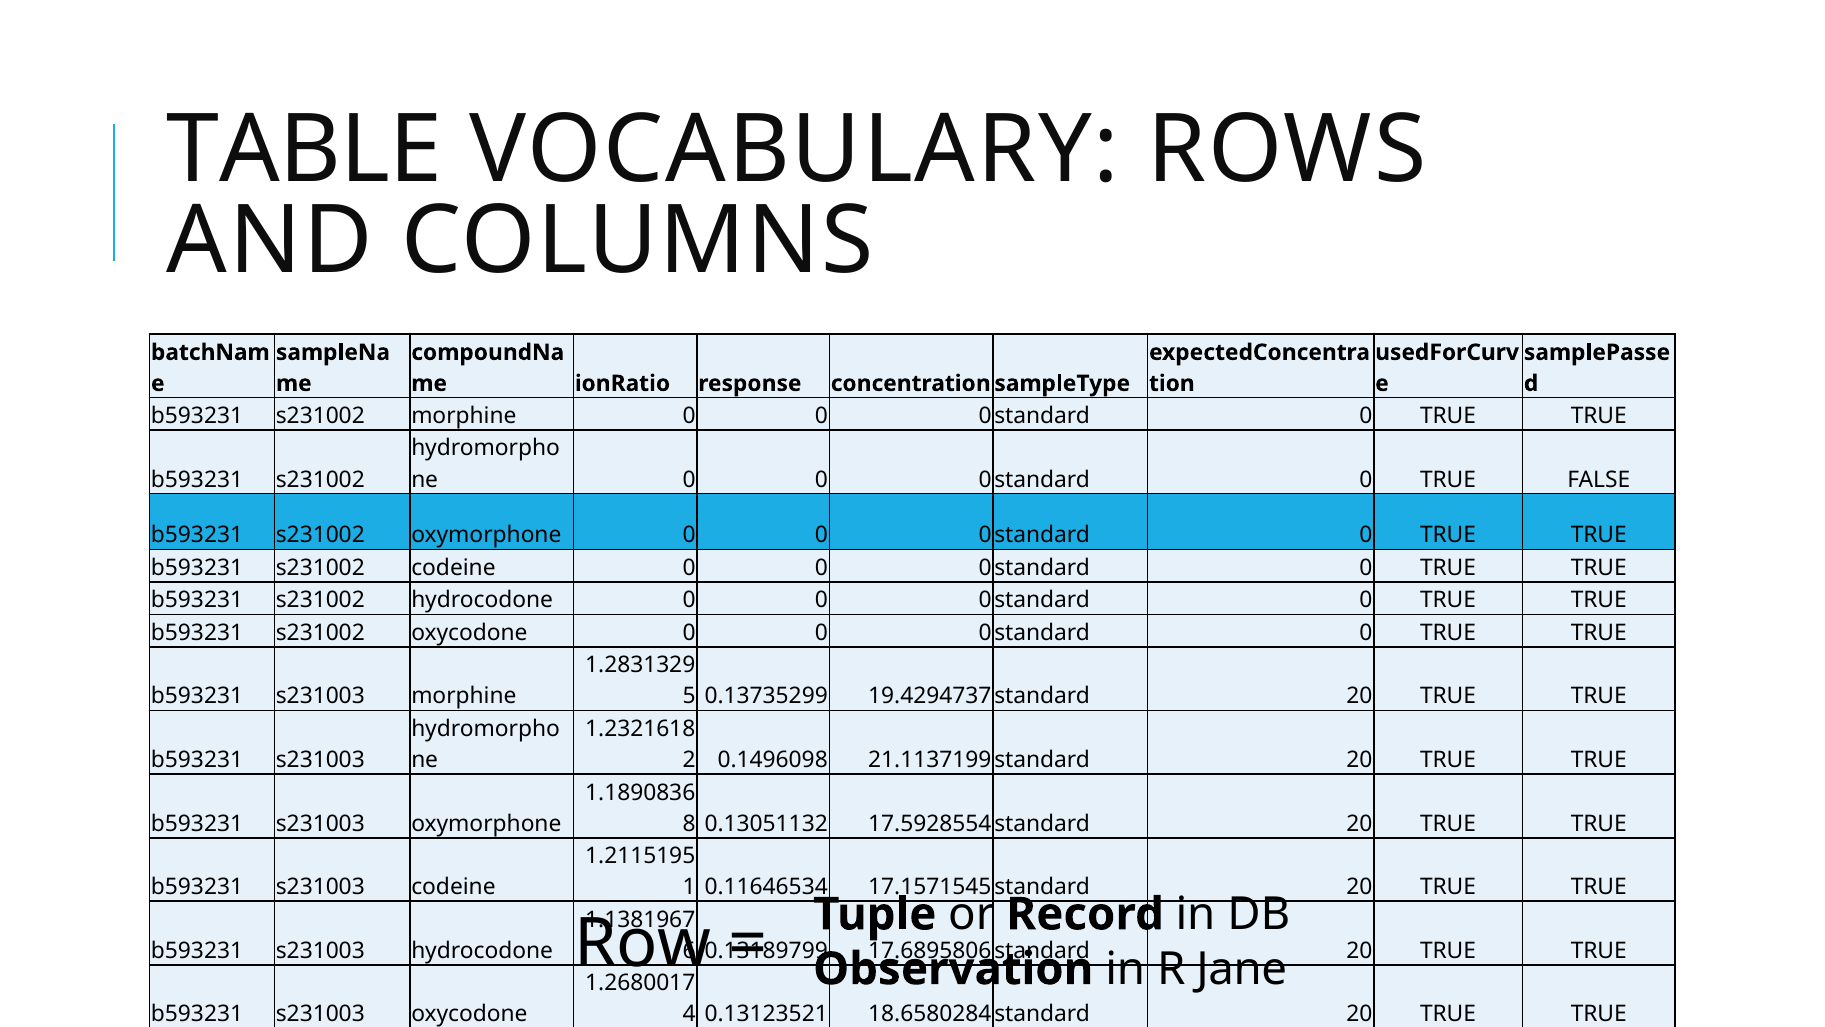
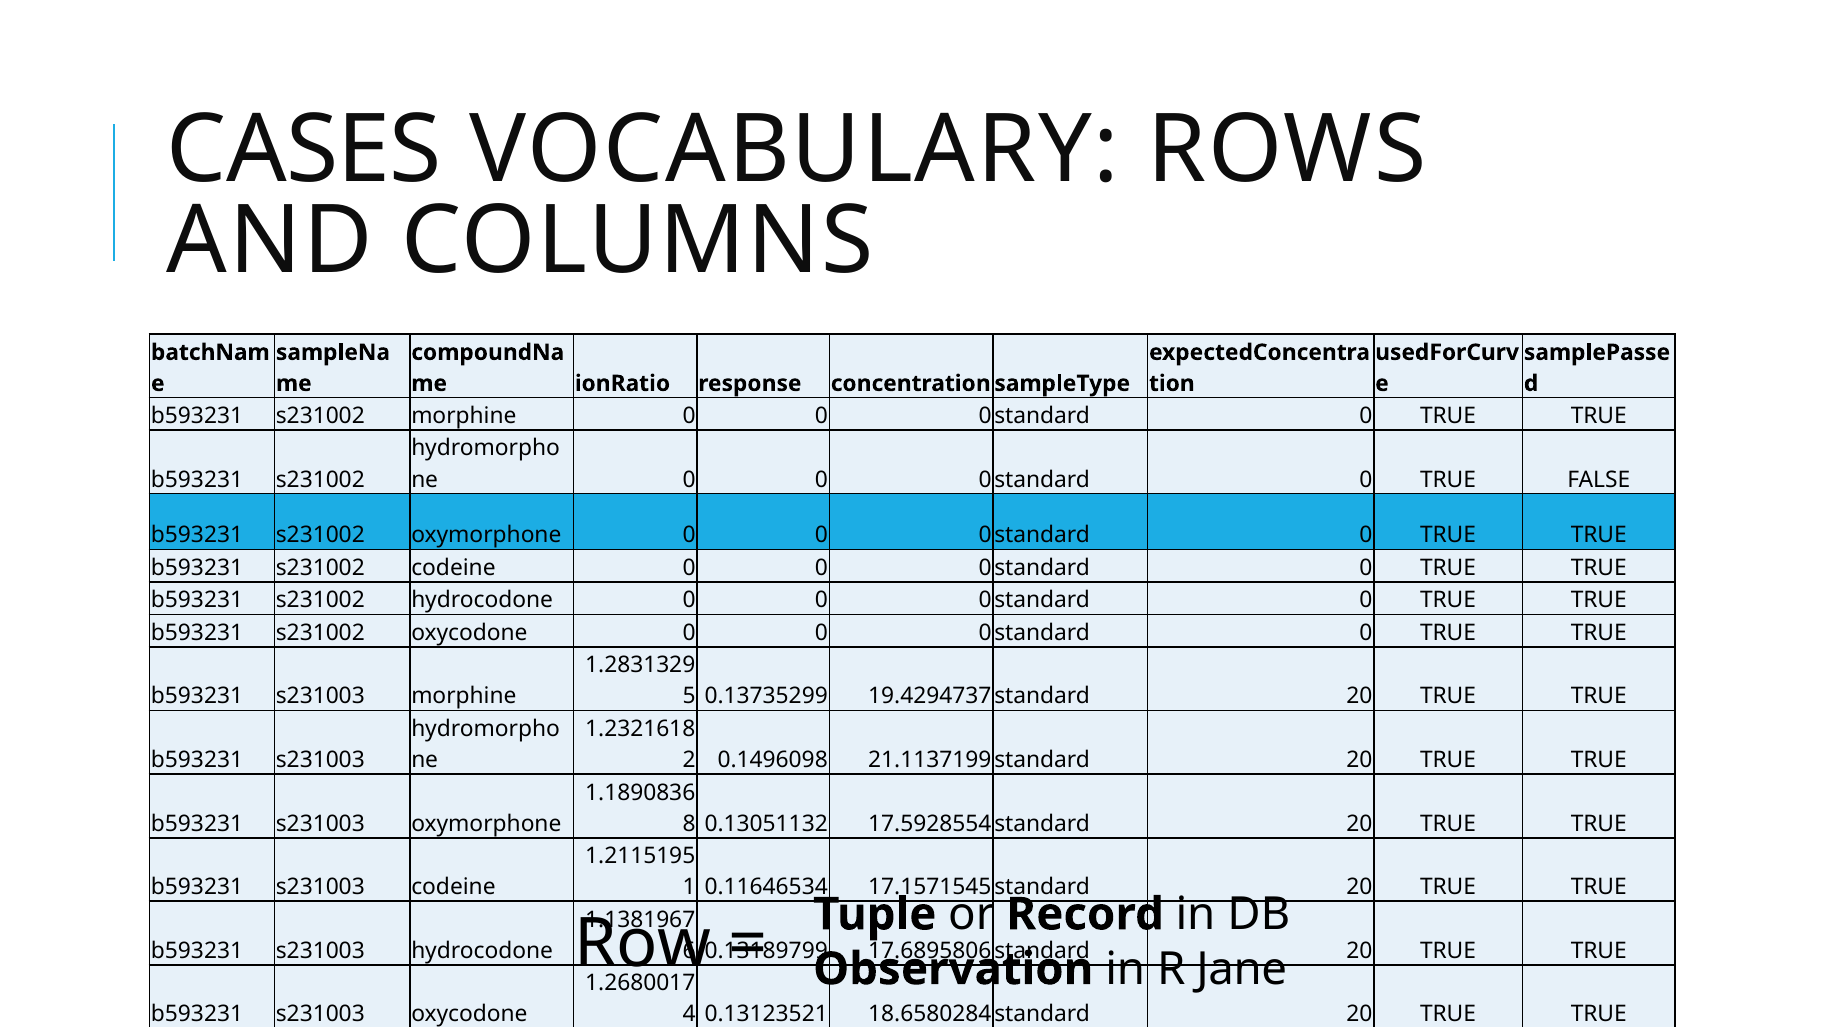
TABLE: TABLE -> CASES (304, 150)
